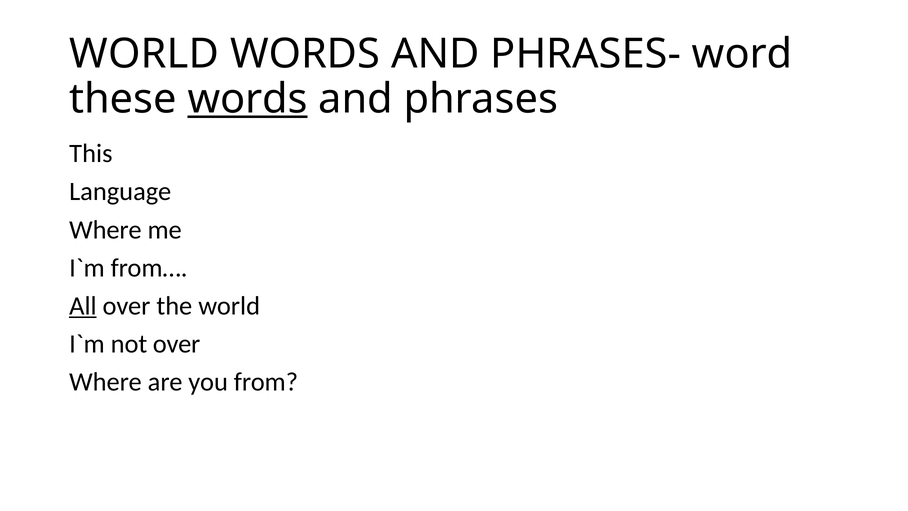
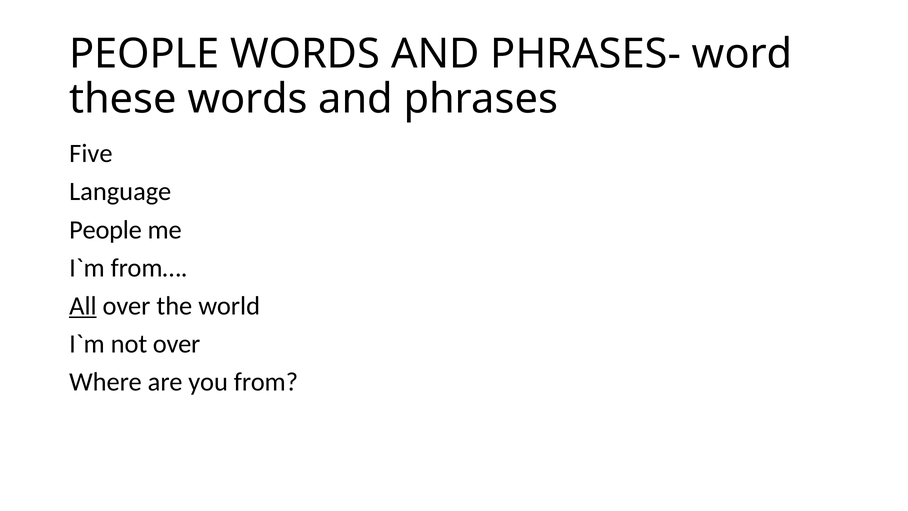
WORLD: WORLD -> PEOPLE (144, 54)
words underline: present -> none (248, 99)
This: This -> Five (91, 154)
Where: Where -> People (106, 230)
